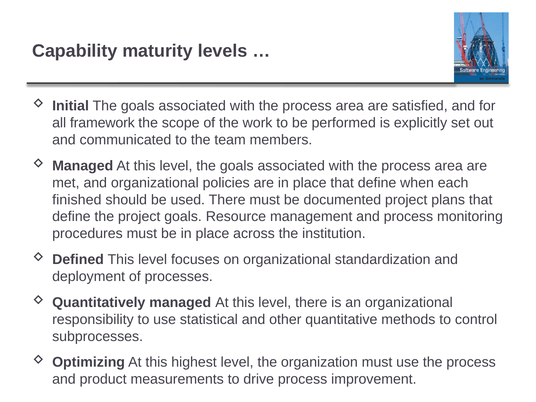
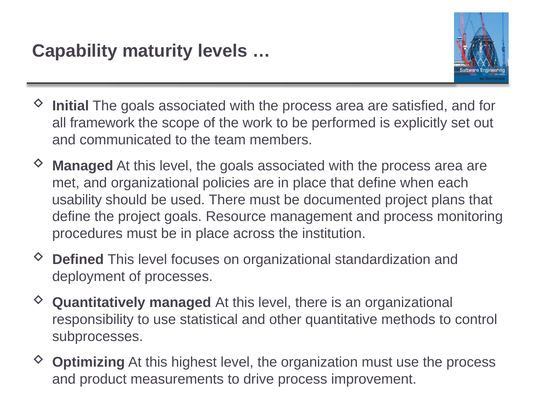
finished: finished -> usability (77, 200)
